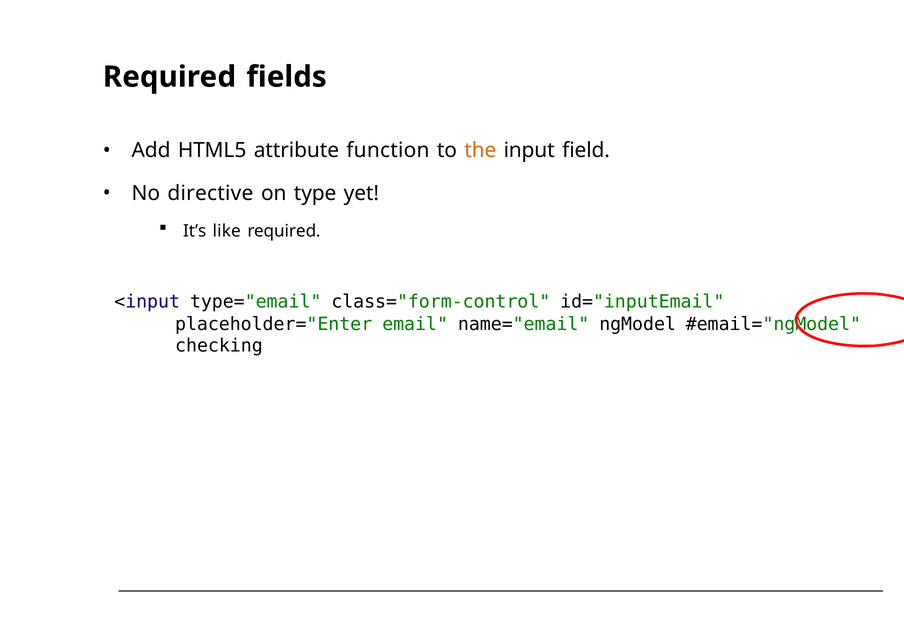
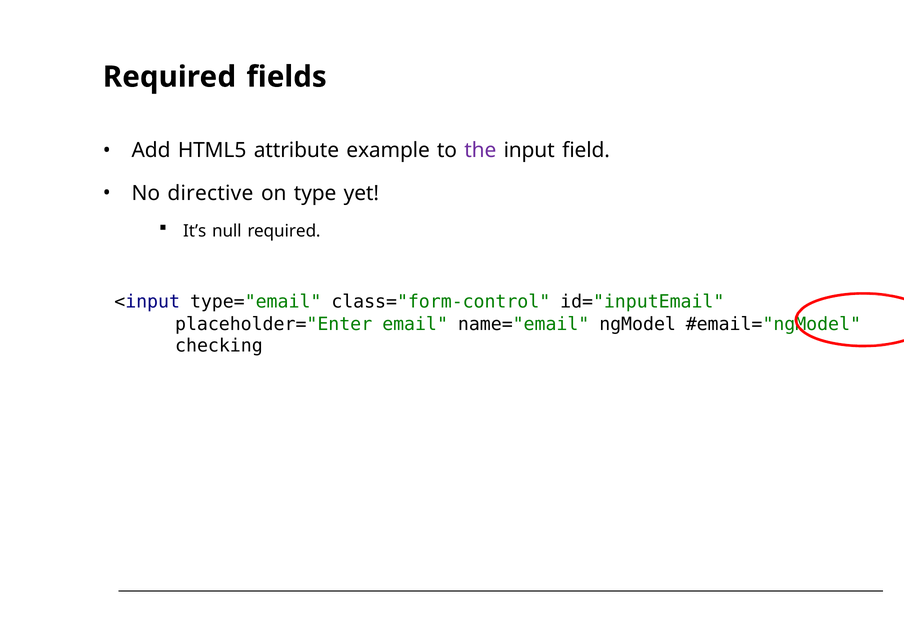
function: function -> example (388, 150)
the colour: orange -> purple (480, 150)
like: like -> null (227, 231)
